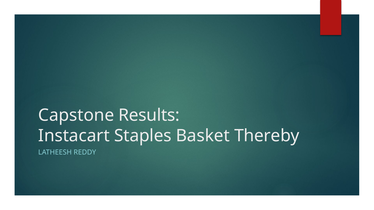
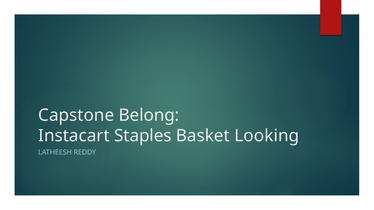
Results: Results -> Belong (149, 115)
Thereby: Thereby -> Looking (267, 136)
